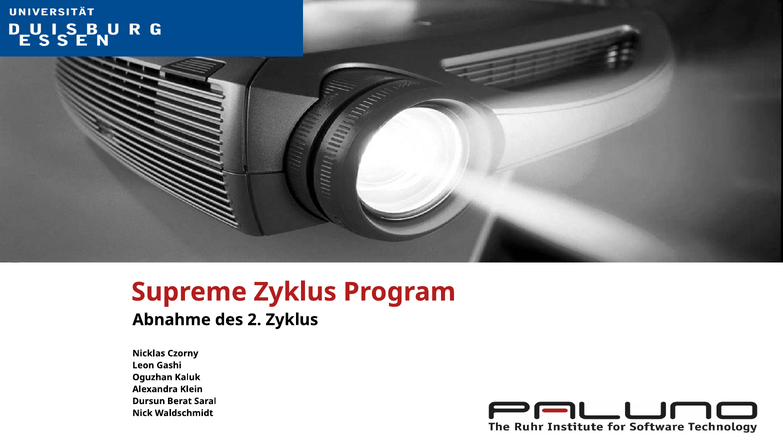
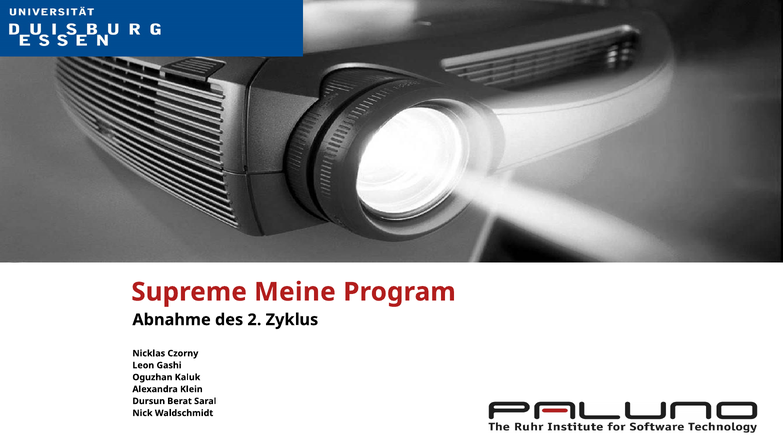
Supreme Zyklus: Zyklus -> Meine (295, 292)
